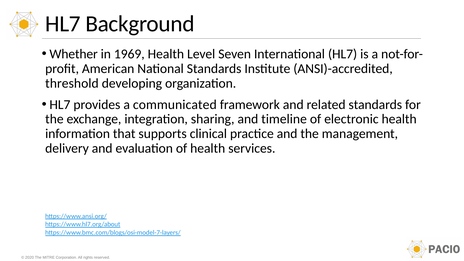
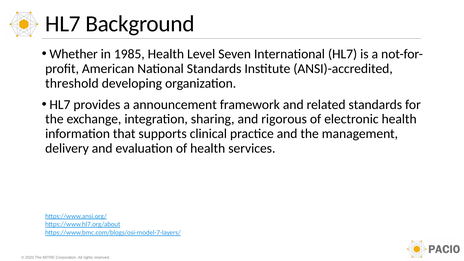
1969: 1969 -> 1985 (129, 54)
communicated: communicated -> announcement (175, 105)
timeline: timeline -> rigorous (284, 119)
